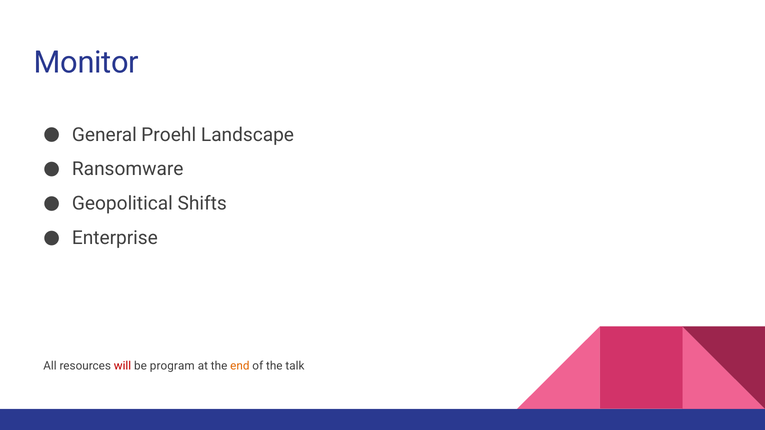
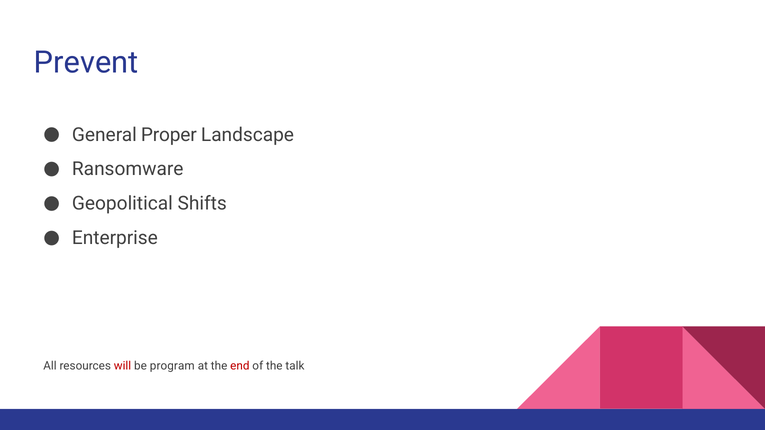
Monitor: Monitor -> Prevent (86, 63)
Proehl: Proehl -> Proper (169, 135)
end colour: orange -> red (240, 366)
